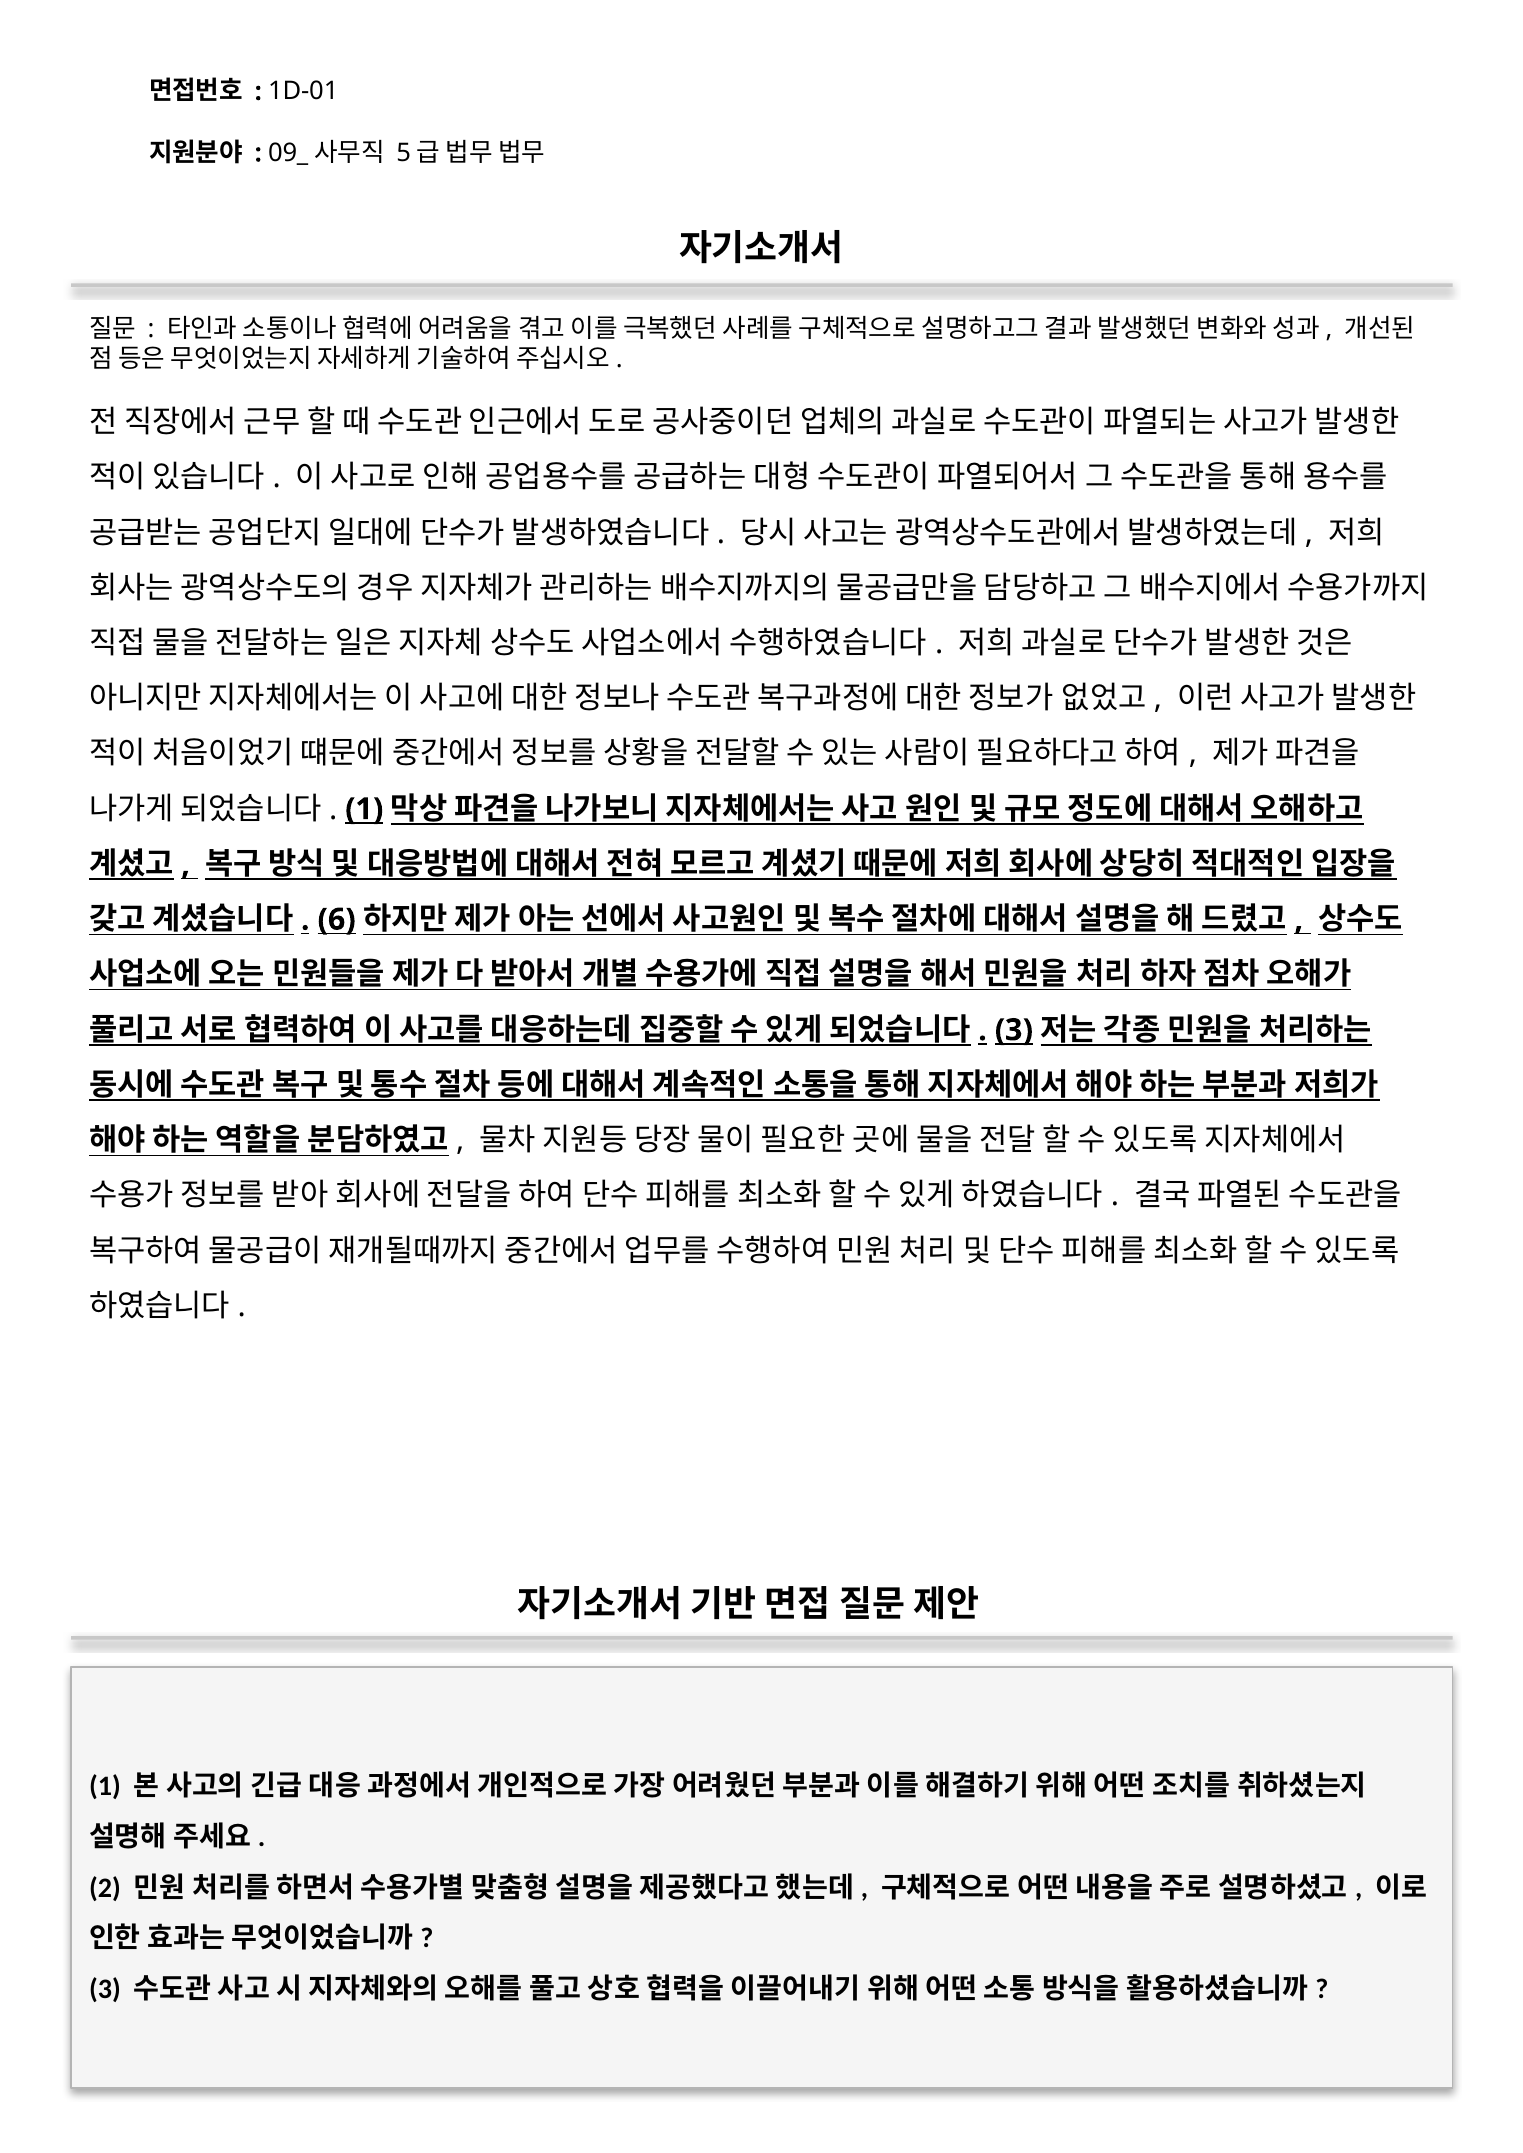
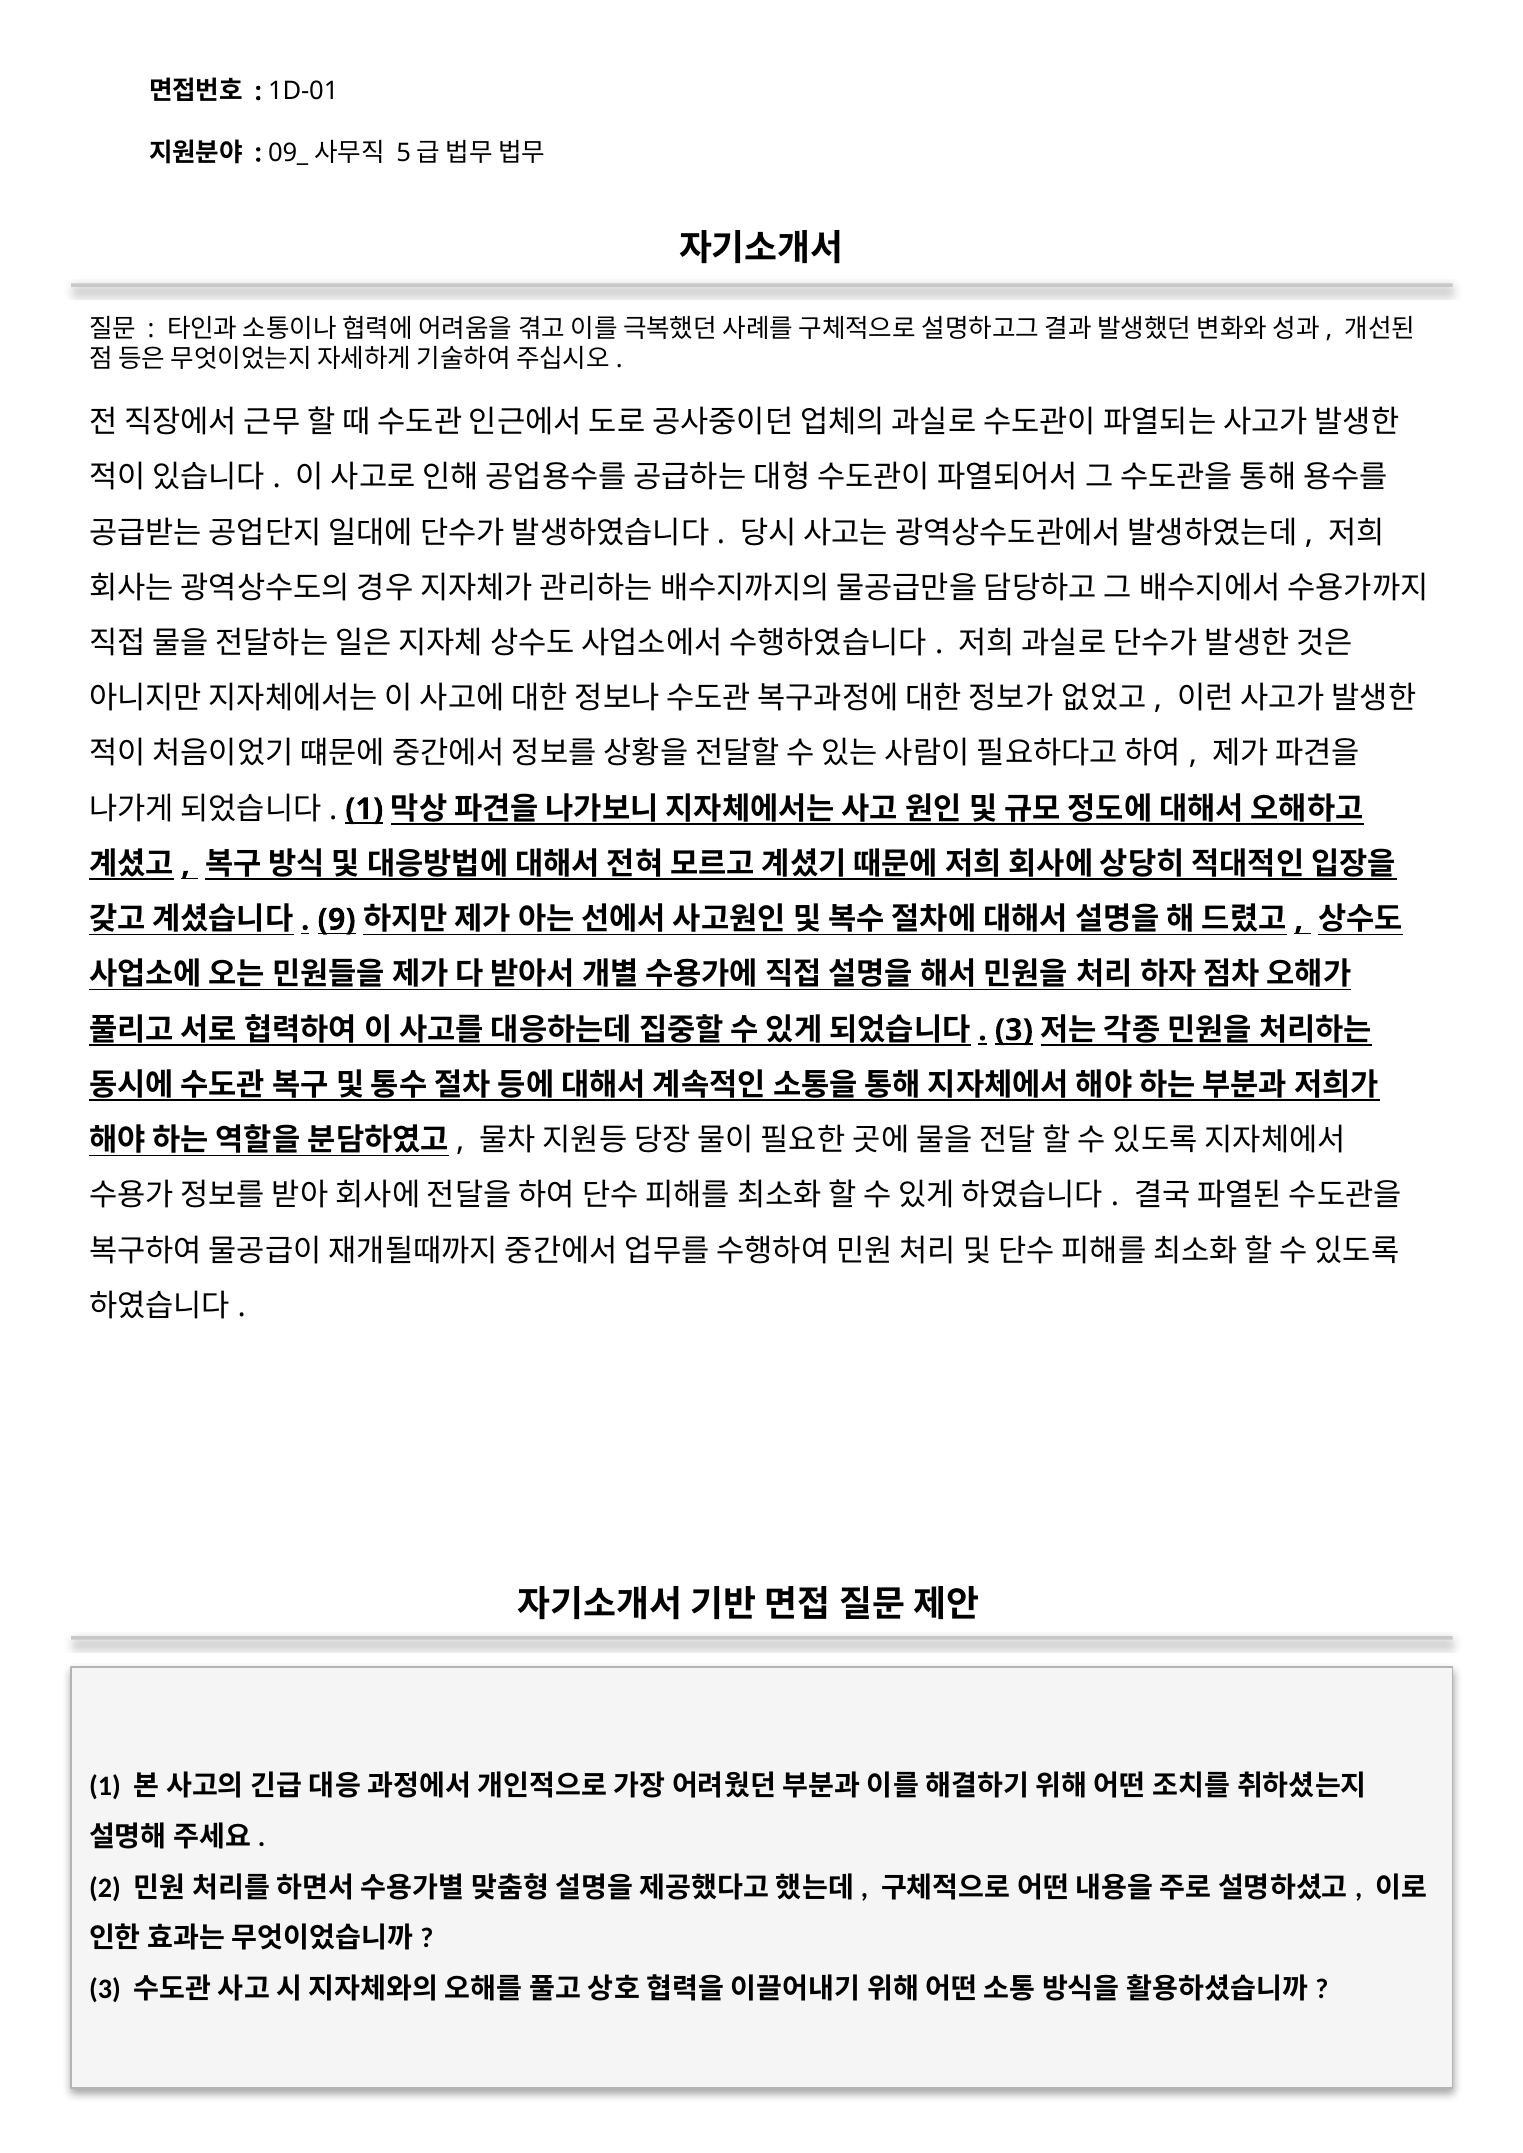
6: 6 -> 9 (337, 920)
